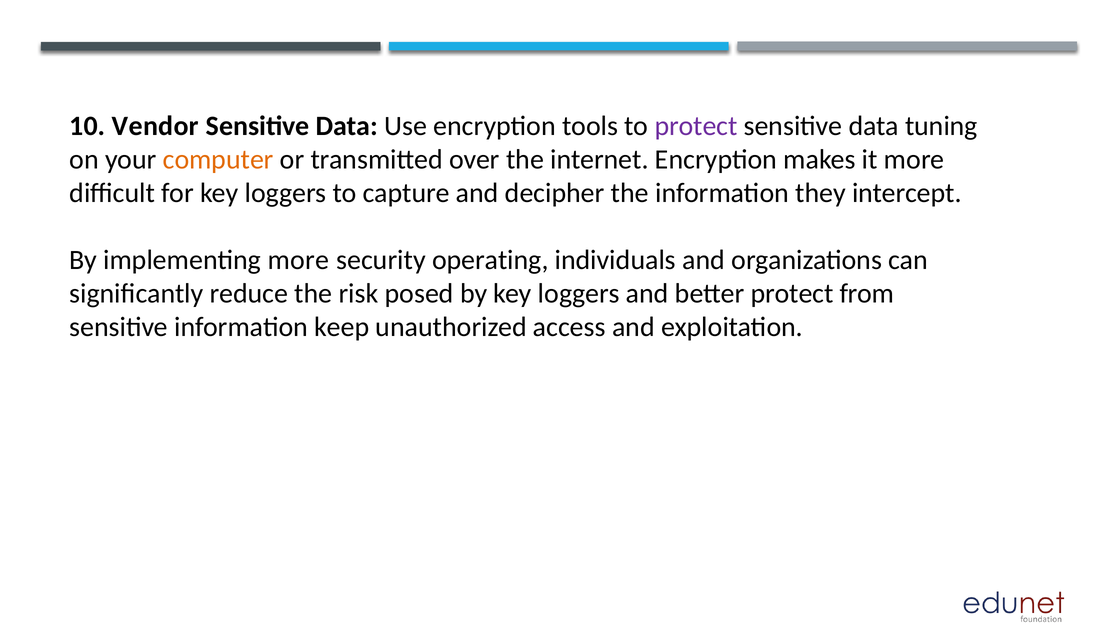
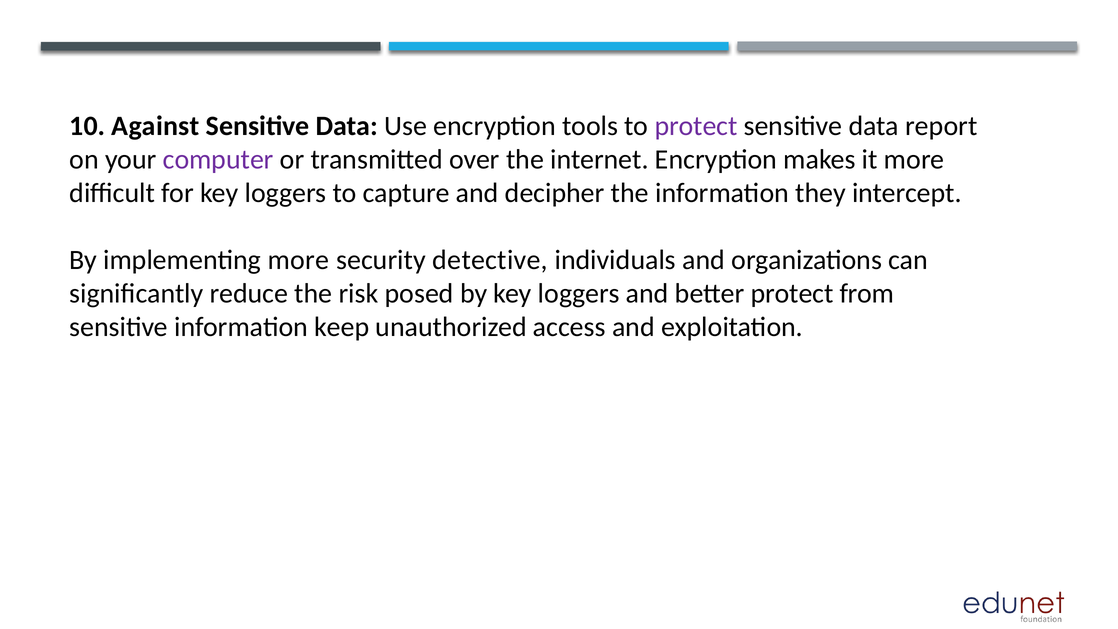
Vendor: Vendor -> Against (155, 126)
tuning: tuning -> report (941, 126)
computer colour: orange -> purple (218, 159)
operating: operating -> detective (490, 260)
